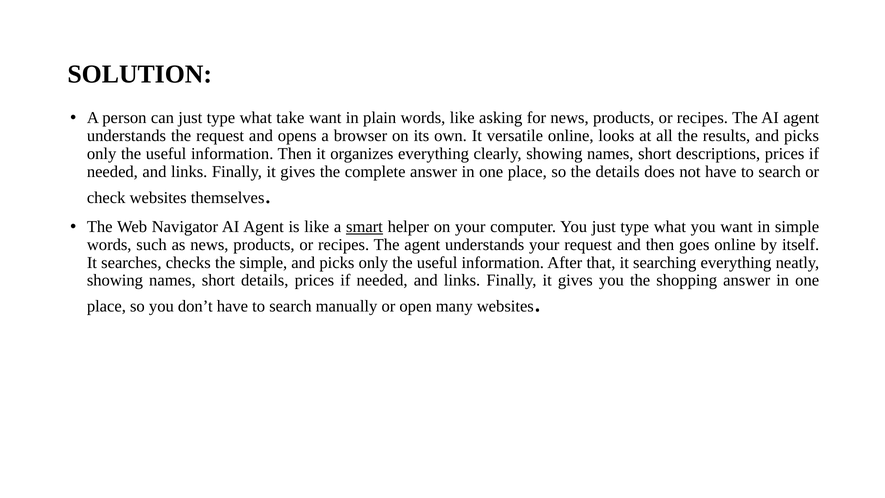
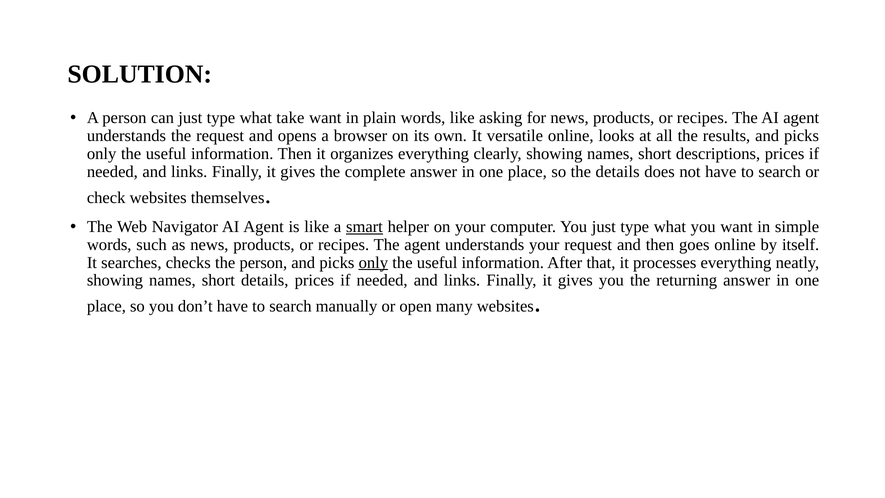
the simple: simple -> person (263, 262)
only underline: none -> present (373, 262)
searching: searching -> processes (665, 262)
shopping: shopping -> returning (687, 280)
